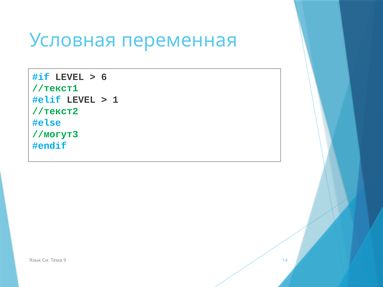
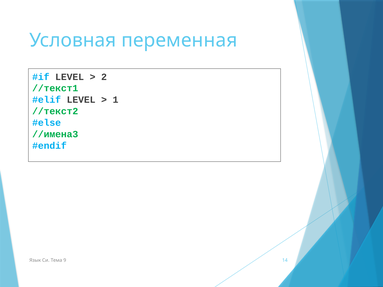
6: 6 -> 2 (104, 77)
//могут3: //могут3 -> //имена3 (55, 134)
